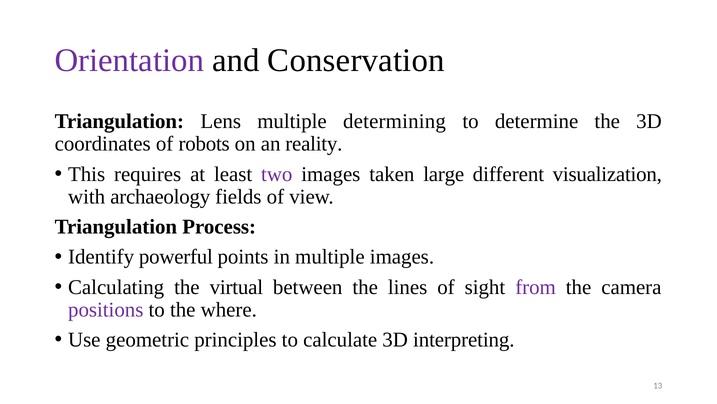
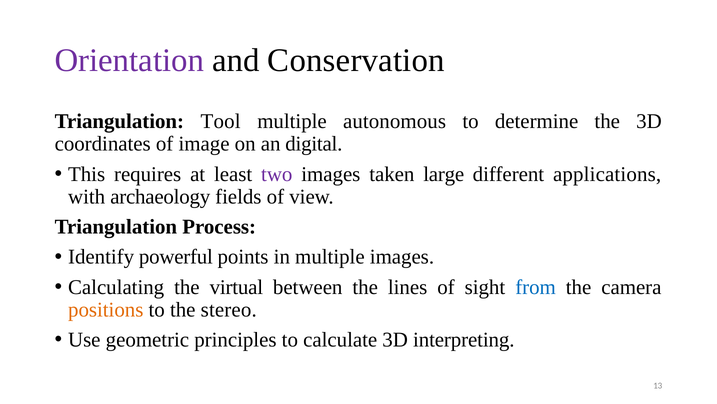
Lens: Lens -> Tool (221, 121)
determining: determining -> autonomous (395, 121)
robots: robots -> image (204, 144)
reality: reality -> digital (314, 144)
visualization: visualization -> applications (607, 174)
from colour: purple -> blue (536, 287)
positions colour: purple -> orange (106, 309)
where: where -> stereo (229, 309)
